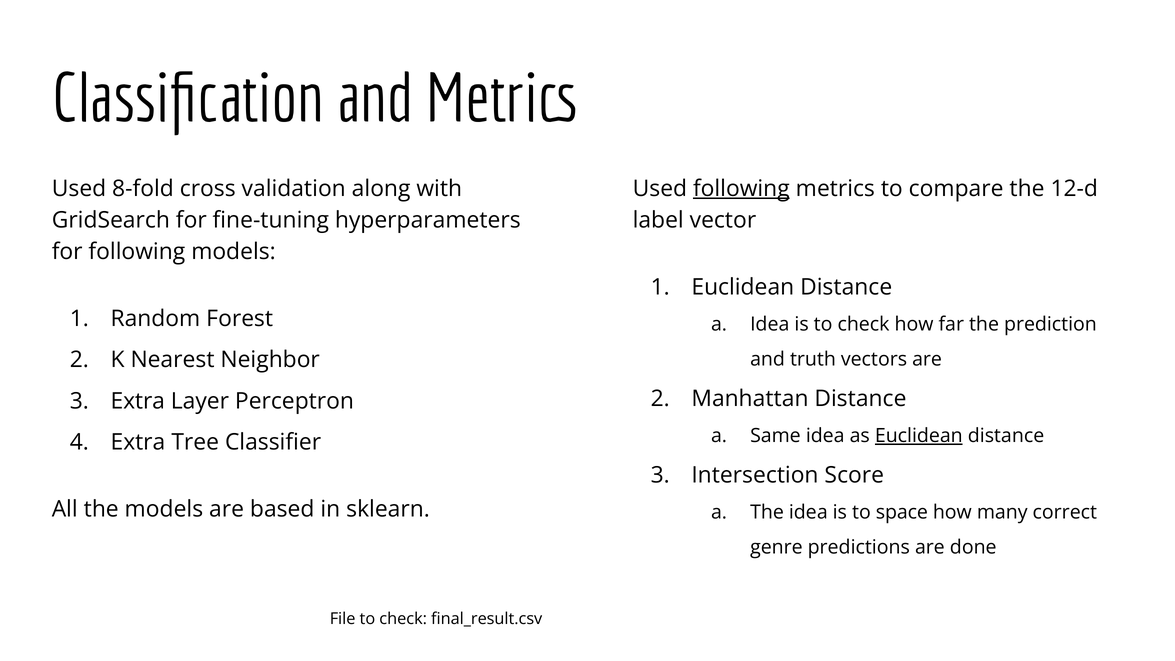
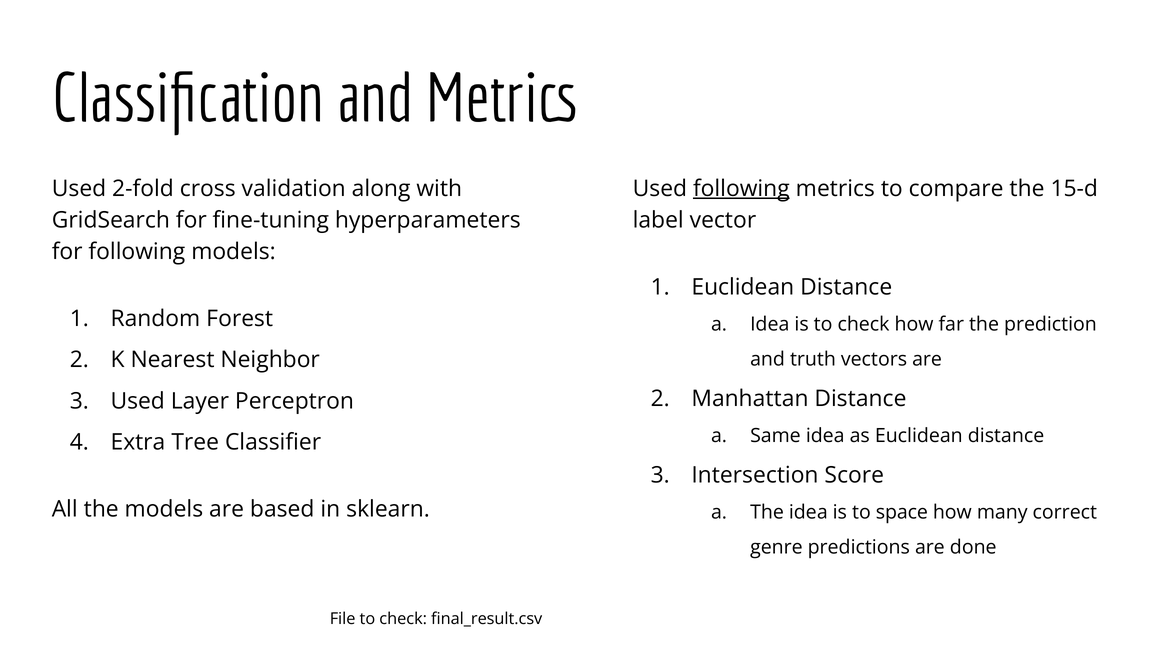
8-fold: 8-fold -> 2-fold (143, 189)
12-d: 12-d -> 15-d (1074, 189)
Extra: Extra -> Used (138, 401)
Euclidean underline: present -> none (919, 436)
